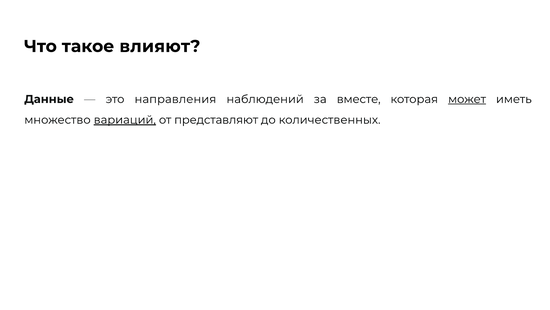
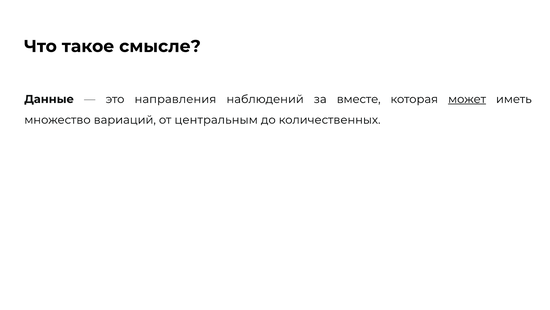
влияют: влияют -> смысле (160, 46)
вариаций underline: present -> none (125, 120)
представляют: представляют -> центральным (216, 120)
